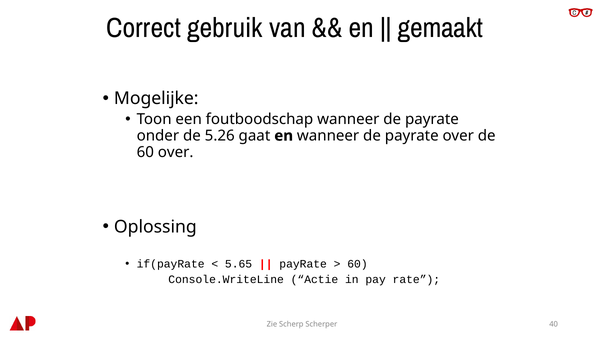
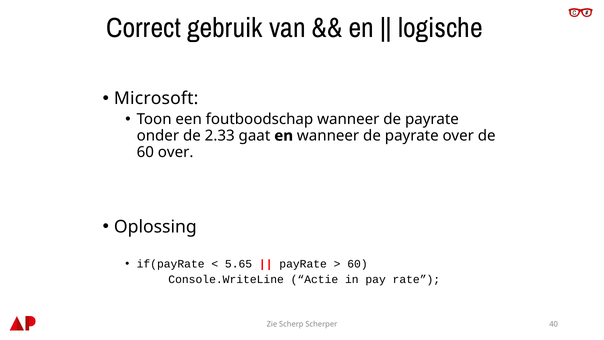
gemaakt: gemaakt -> logische (440, 28)
Mogelijke: Mogelijke -> Microsoft (156, 98)
5.26: 5.26 -> 2.33 (220, 136)
